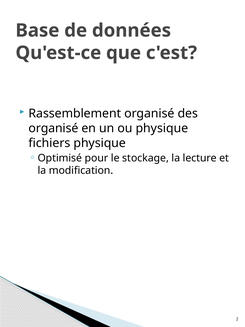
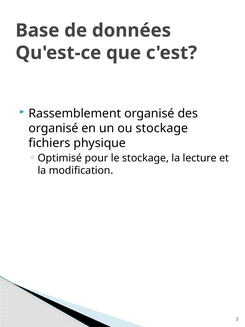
ou physique: physique -> stockage (162, 128)
